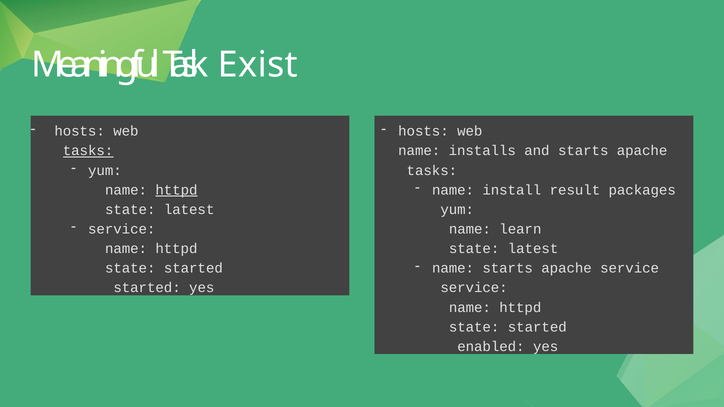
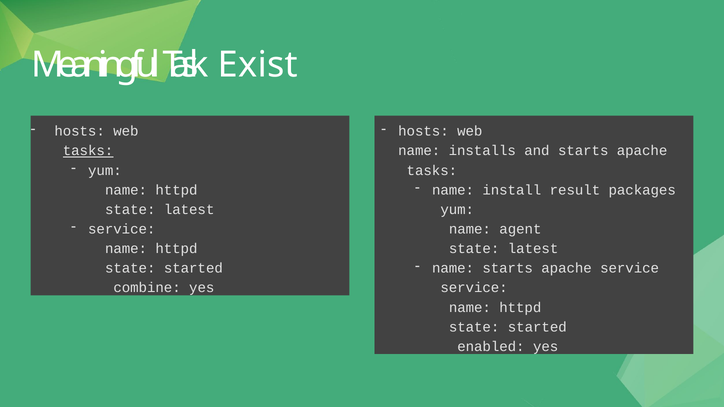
httpd underline: present -> none (177, 190)
learn: learn -> agent (520, 229)
started: started -> combine (147, 288)
